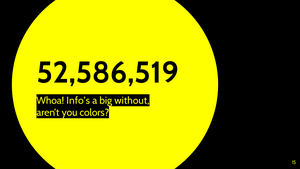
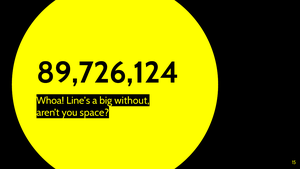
52,586,519: 52,586,519 -> 89,726,124 (108, 73)
Info’s: Info’s -> Line’s (78, 100)
colors: colors -> space (94, 112)
